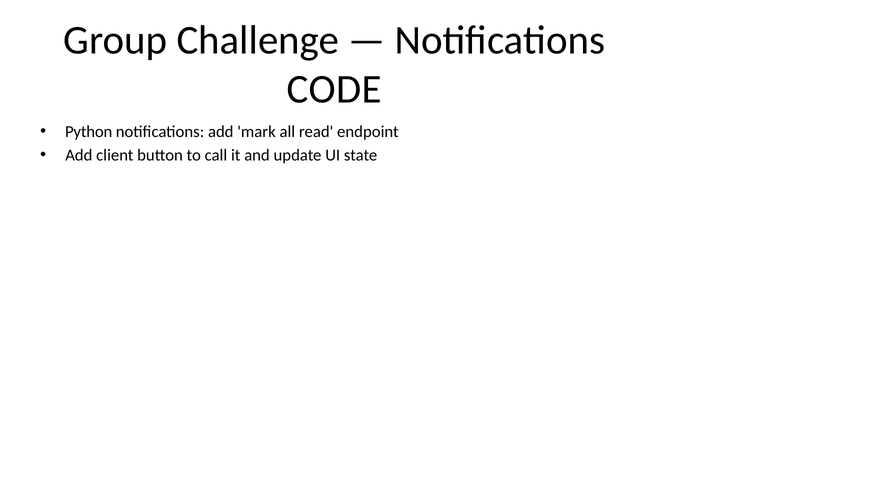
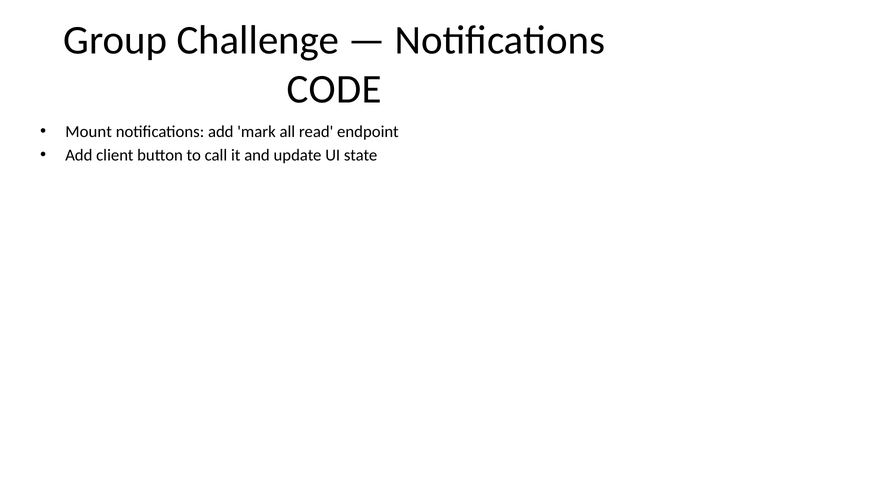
Python: Python -> Mount (89, 132)
